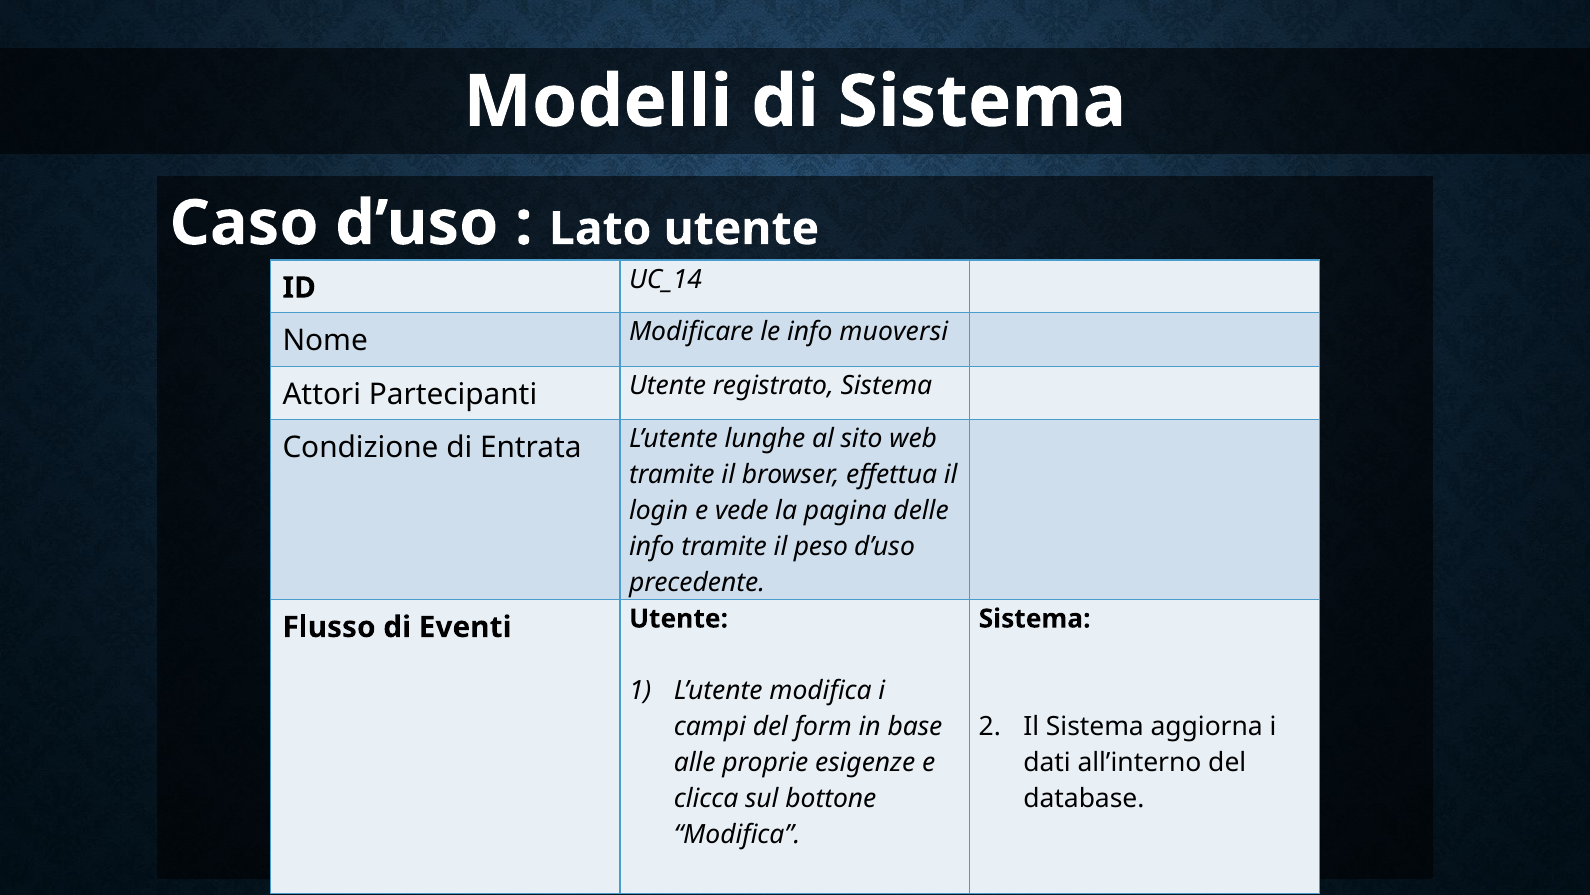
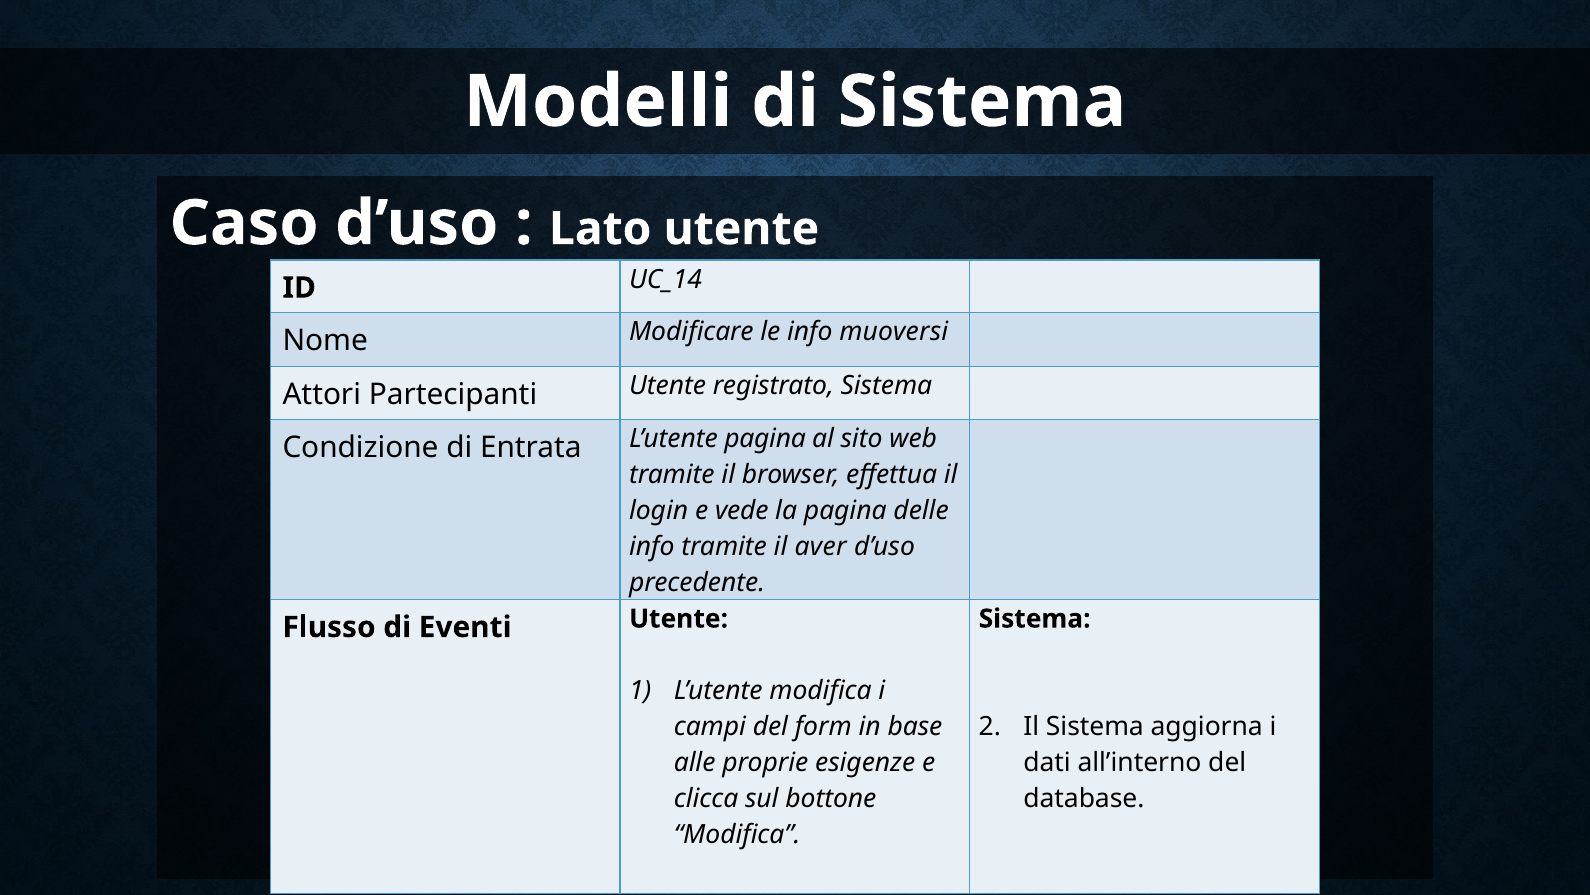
L’utente lunghe: lunghe -> pagina (765, 438)
peso: peso -> aver (821, 546)
